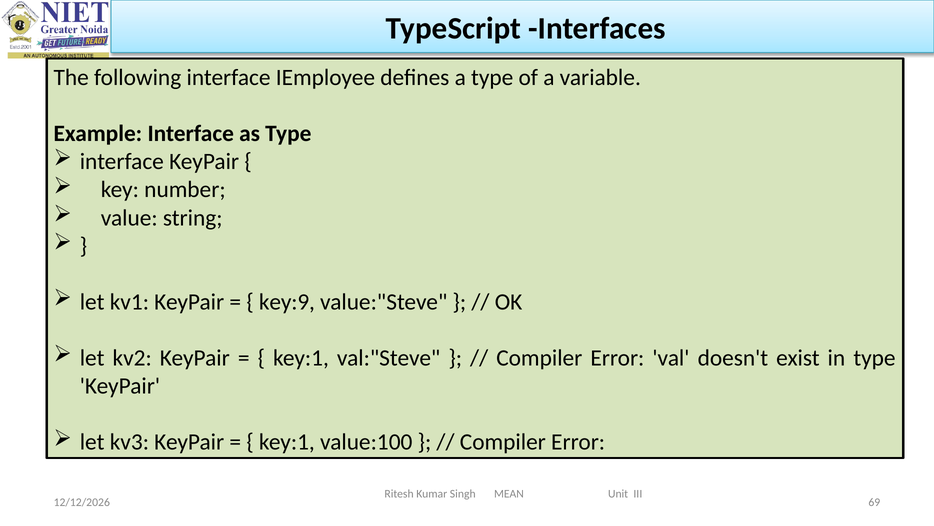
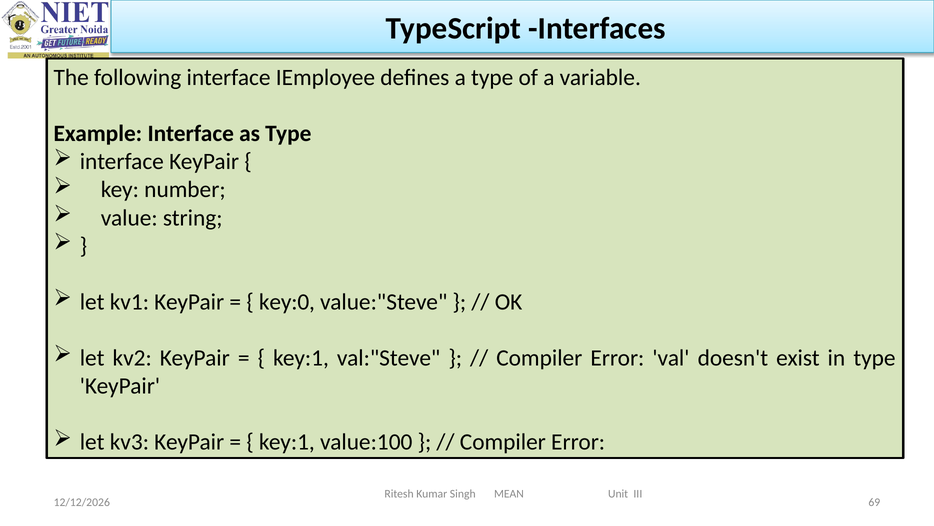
key:9: key:9 -> key:0 (287, 302)
